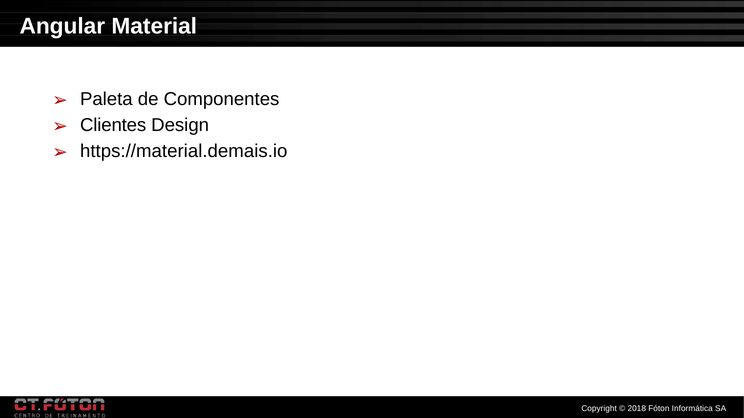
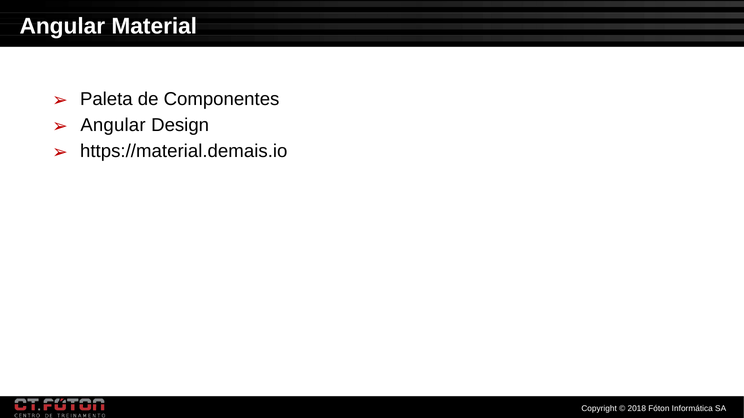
Clientes: Clientes -> Angular (113, 125)
